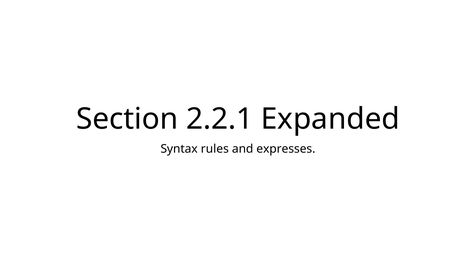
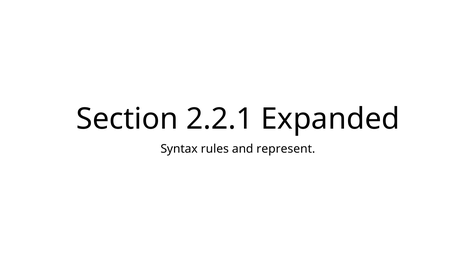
expresses: expresses -> represent (286, 149)
